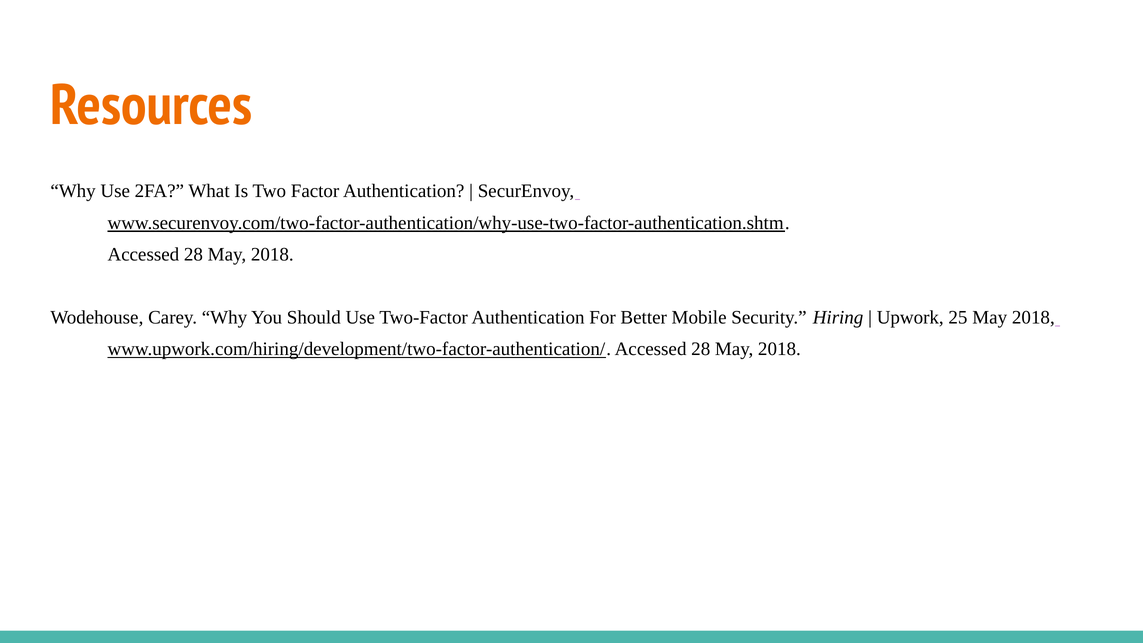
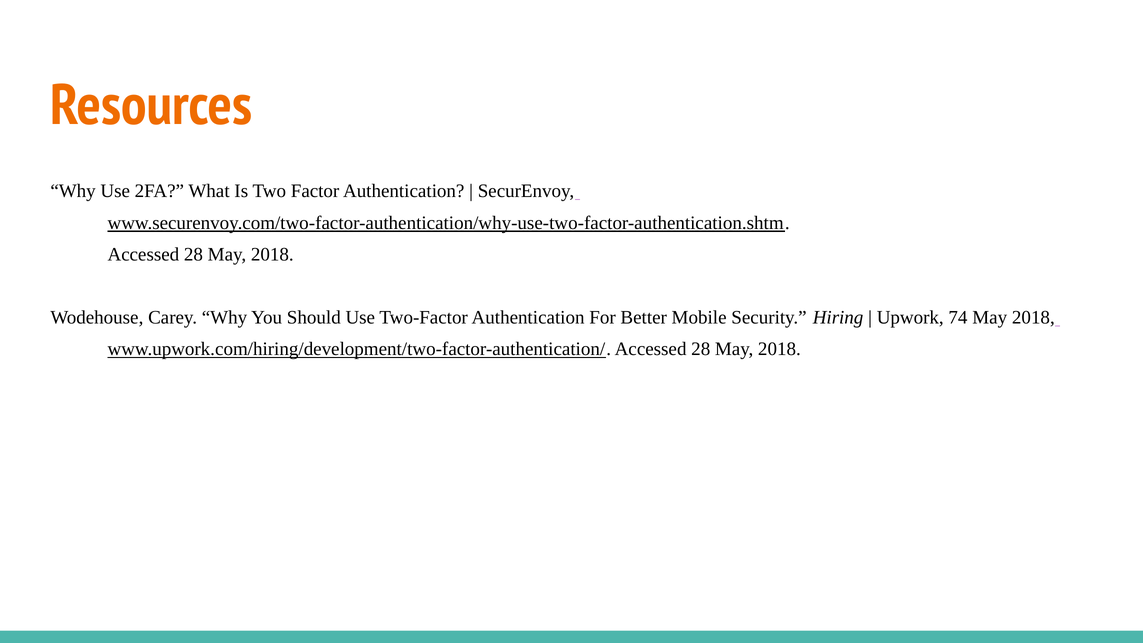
25: 25 -> 74 (958, 317)
